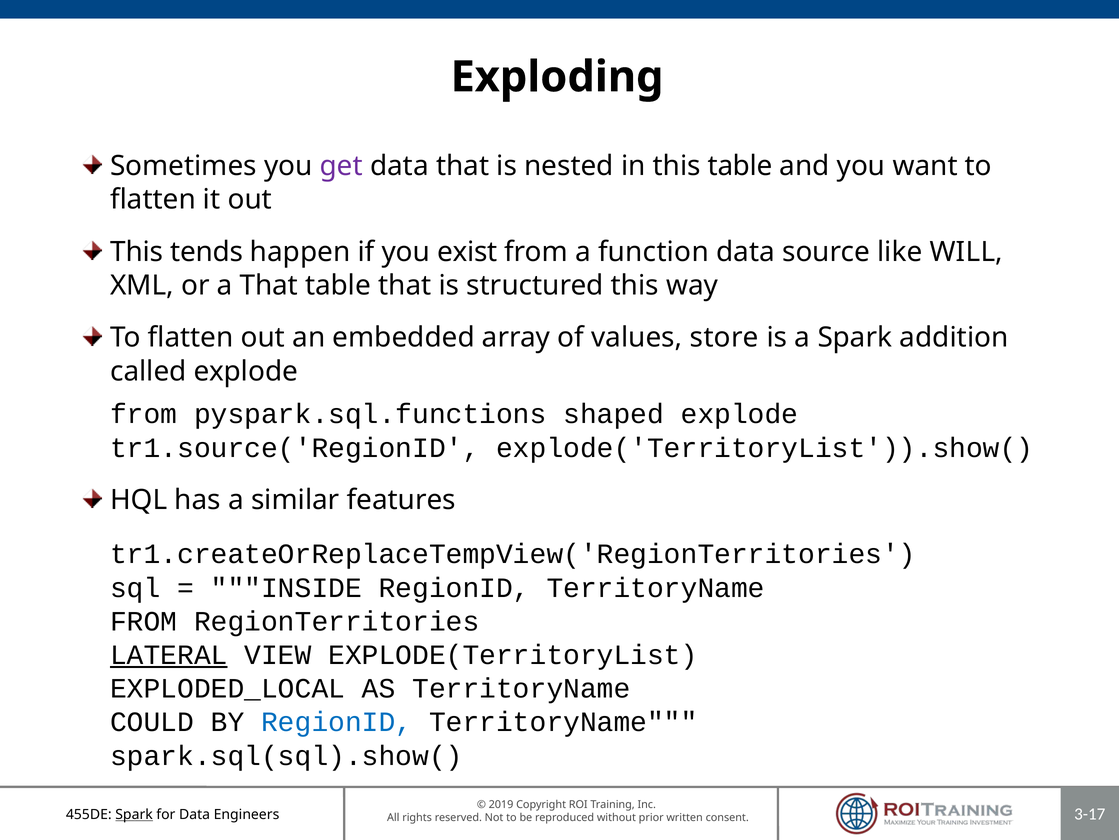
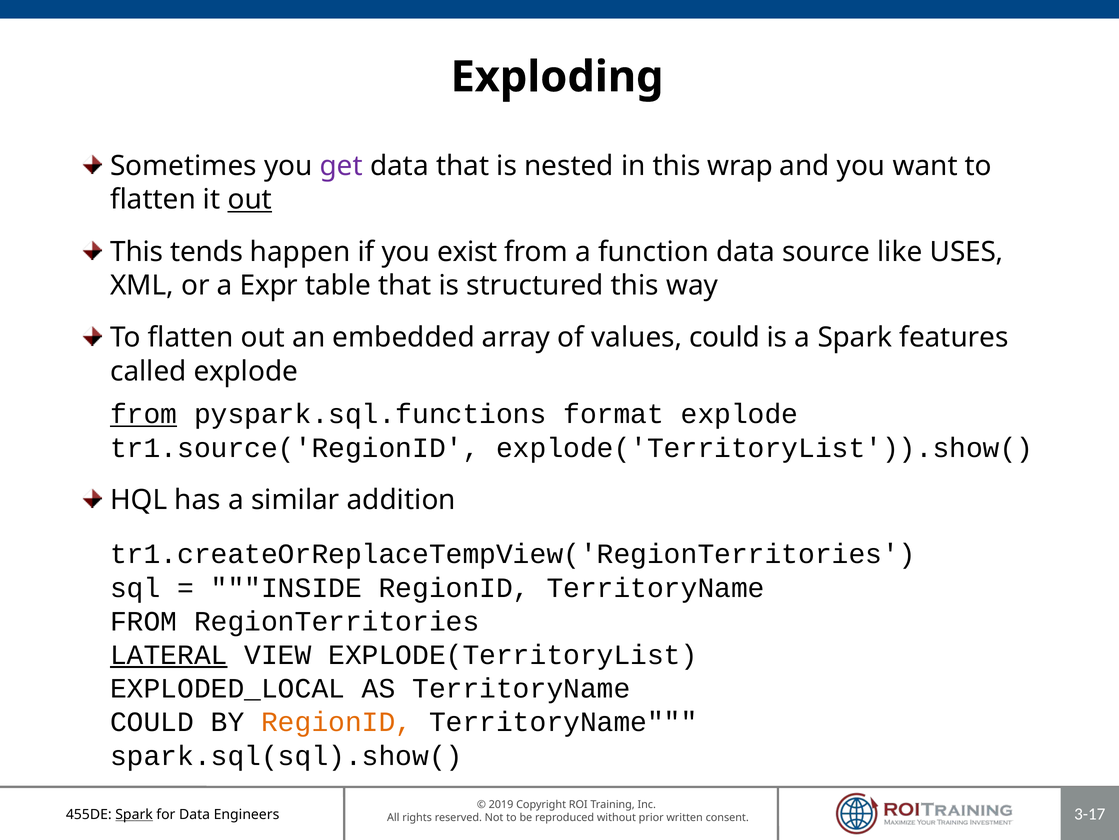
this table: table -> wrap (740, 166)
out underline: none -> present (250, 199)
WILL: WILL -> USES (967, 252)
a That: That -> Expr (269, 285)
values store: store -> could (725, 337)
addition: addition -> features (954, 337)
from underline: none -> present (144, 414)
shaped: shaped -> format (614, 414)
features: features -> addition (401, 500)
RegionID colour: blue -> orange (337, 722)
